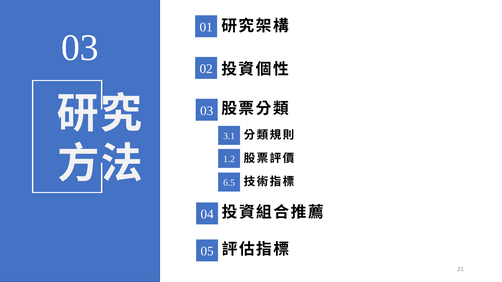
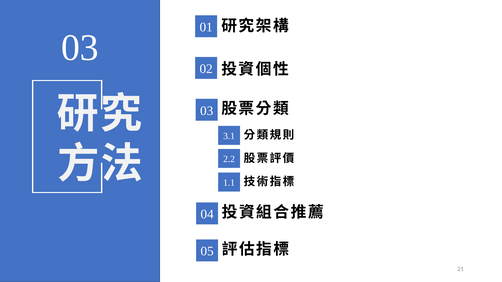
1.2: 1.2 -> 2.2 (229, 159)
6.5: 6.5 -> 1.1 (229, 183)
